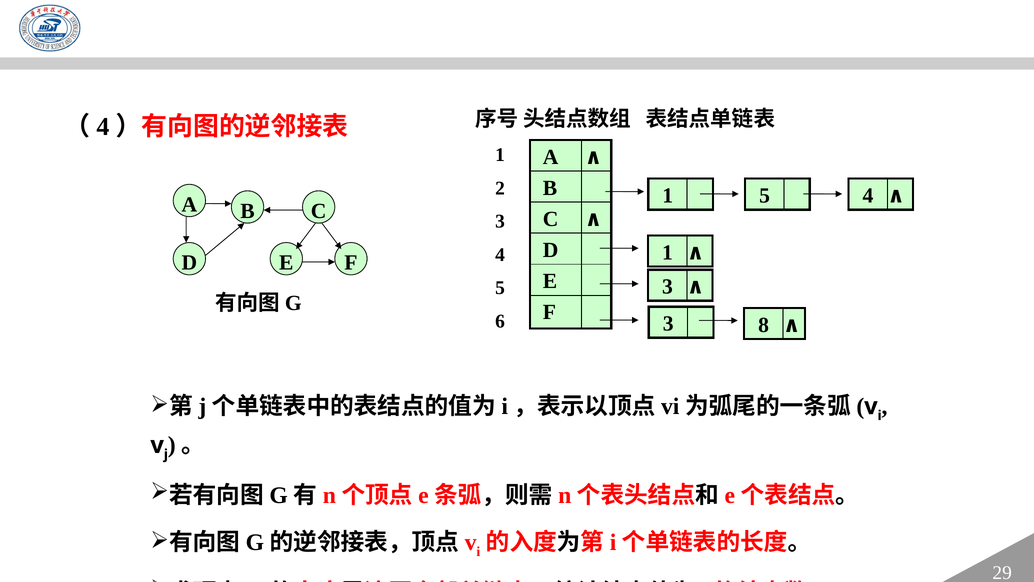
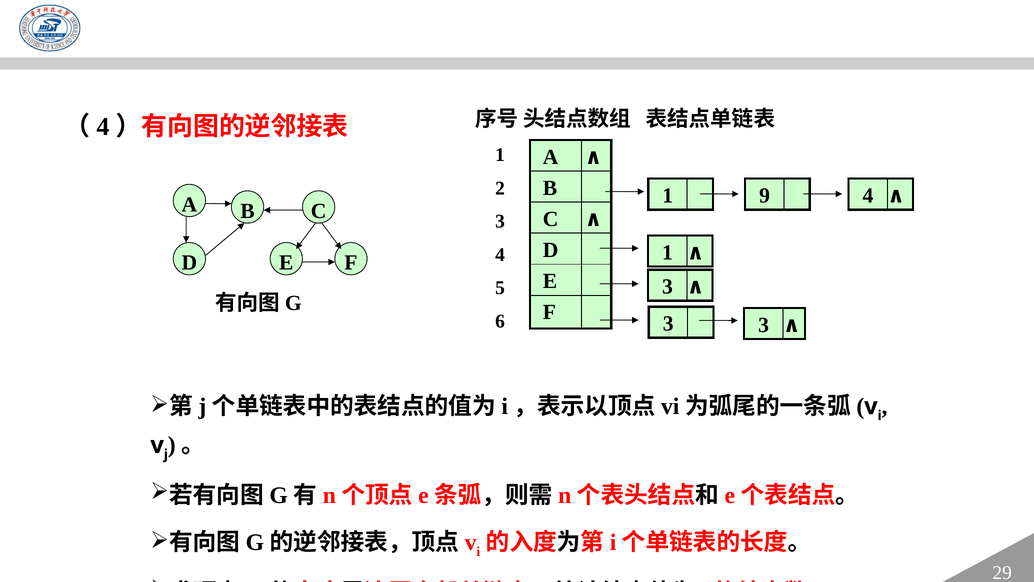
1 5: 5 -> 9 (765, 195)
6 8: 8 -> 3 (764, 325)
